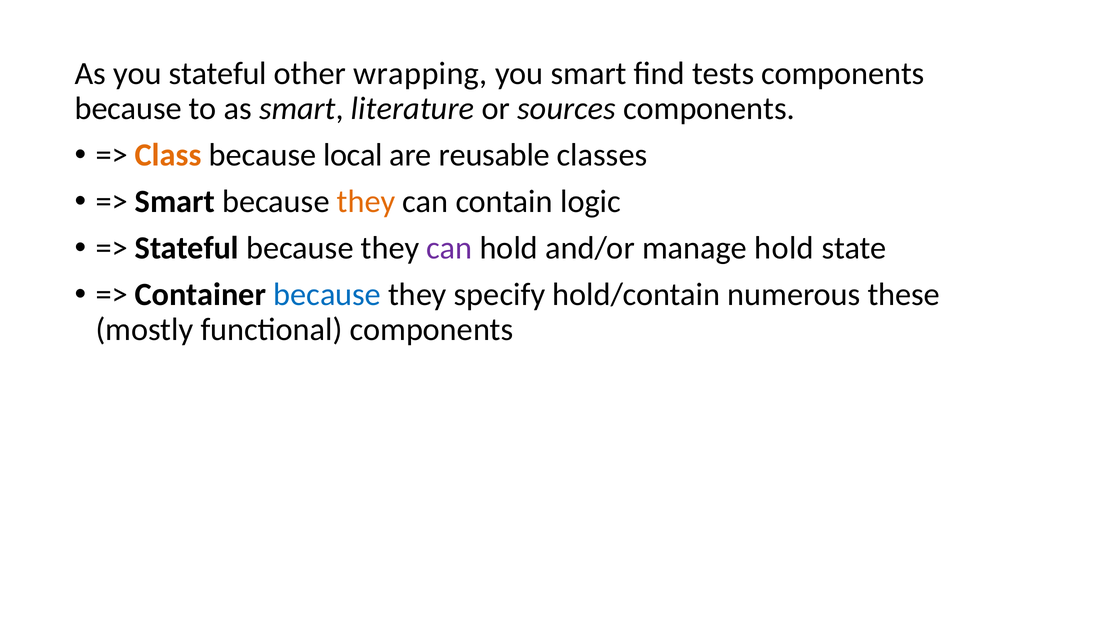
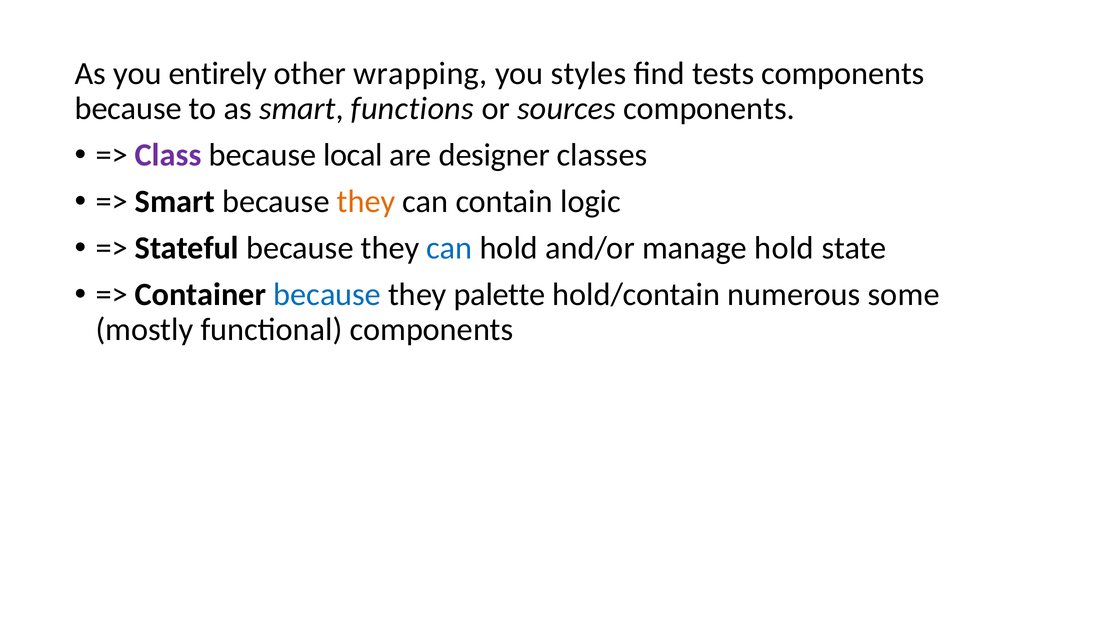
you stateful: stateful -> entirely (218, 74)
you smart: smart -> styles (589, 74)
literature: literature -> functions (412, 109)
Class colour: orange -> purple (168, 155)
reusable: reusable -> designer (494, 155)
can colour: purple -> blue (449, 248)
specify: specify -> palette (500, 295)
these: these -> some (904, 295)
